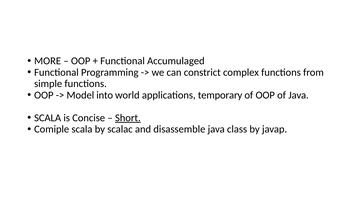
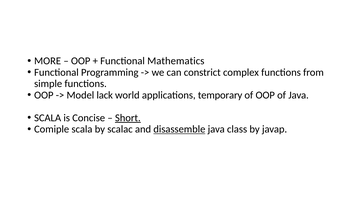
Accumulaged: Accumulaged -> Mathematics (176, 61)
into: into -> lack (105, 95)
disassemble underline: none -> present (179, 129)
